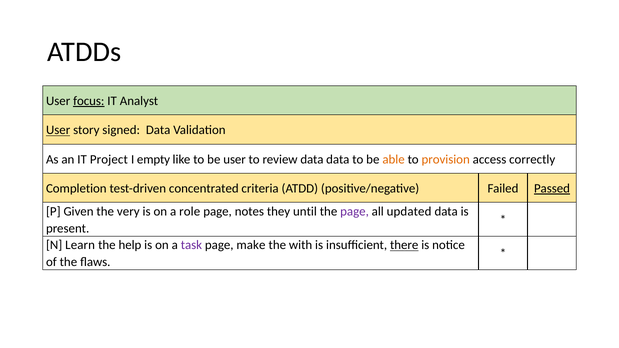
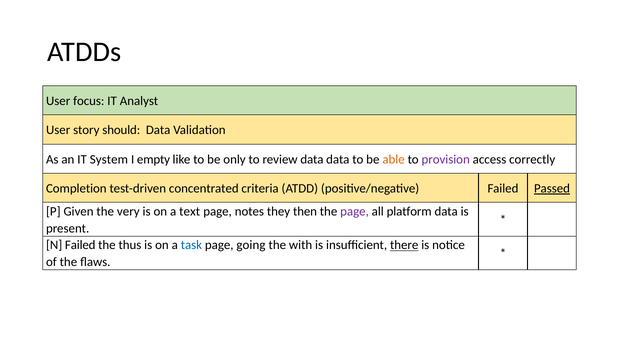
focus underline: present -> none (89, 101)
User underline: present -> none (58, 130)
signed: signed -> should (121, 130)
Project: Project -> System (109, 159)
be user: user -> only (235, 159)
provision colour: orange -> purple (446, 159)
role: role -> text (190, 212)
until: until -> then (305, 212)
updated: updated -> platform (409, 212)
N Learn: Learn -> Failed (80, 245)
help: help -> thus (130, 245)
task colour: purple -> blue (191, 245)
make: make -> going (251, 245)
